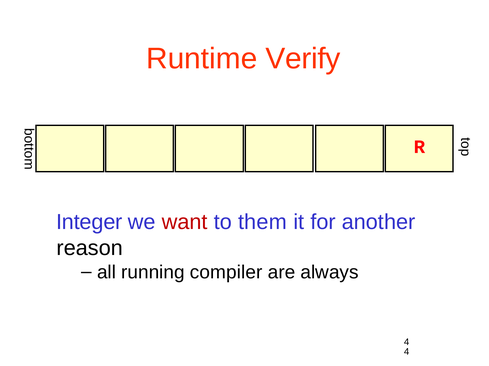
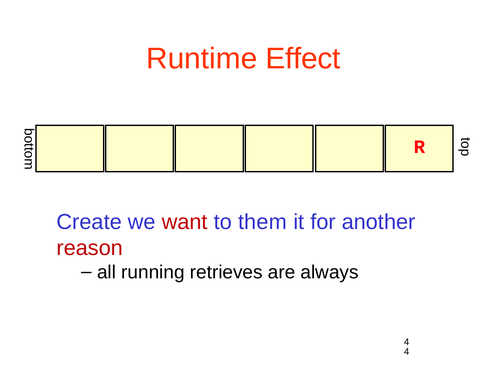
Verify: Verify -> Effect (303, 59)
Integer: Integer -> Create (89, 223)
reason colour: black -> red (90, 249)
compiler: compiler -> retrieves (226, 273)
